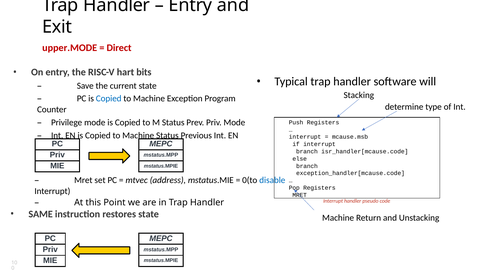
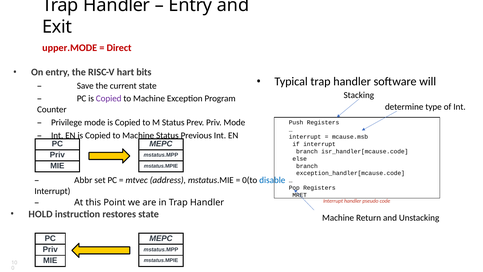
Copied colour: blue -> purple (109, 99)
Mret: Mret -> Abbr (83, 180)
SAME: SAME -> HOLD (41, 214)
